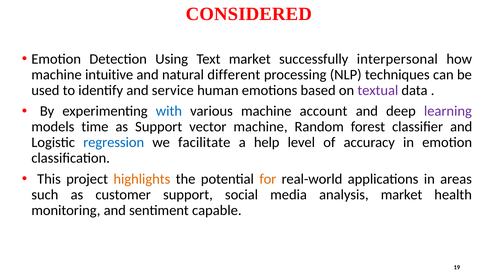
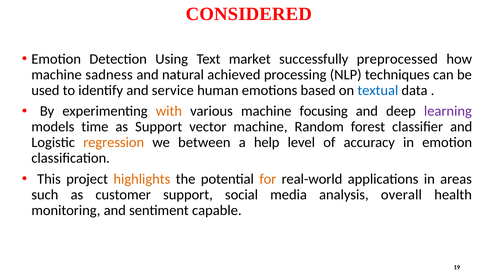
interpersonal: interpersonal -> preprocessed (397, 59)
intuitive: intuitive -> sadness (109, 75)
different: different -> achieved (234, 75)
textual colour: purple -> blue (378, 90)
with colour: blue -> orange (169, 111)
account: account -> focusing (324, 111)
regression colour: blue -> orange (114, 142)
facilitate: facilitate -> between (204, 142)
analysis market: market -> overall (401, 195)
